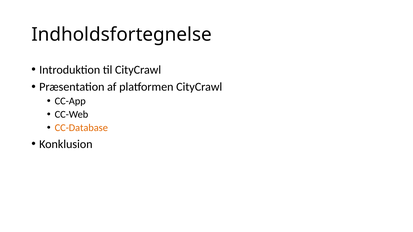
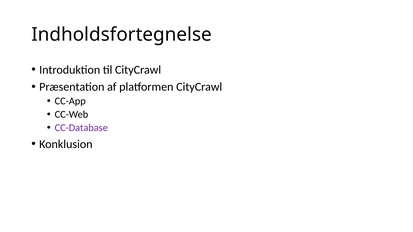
CC-Database colour: orange -> purple (81, 128)
